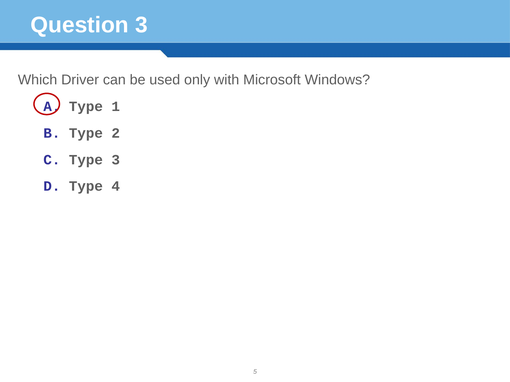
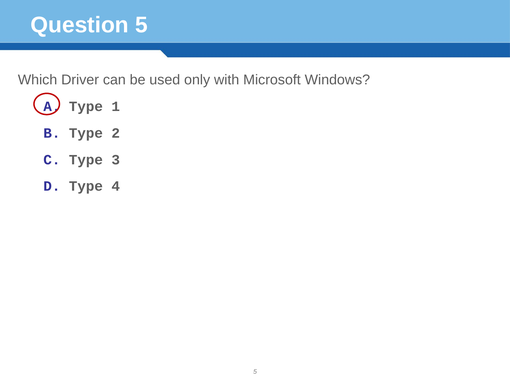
Question 3: 3 -> 5 (141, 25)
